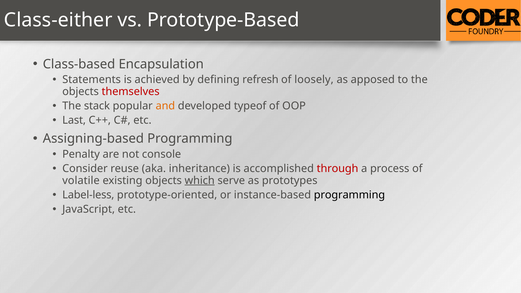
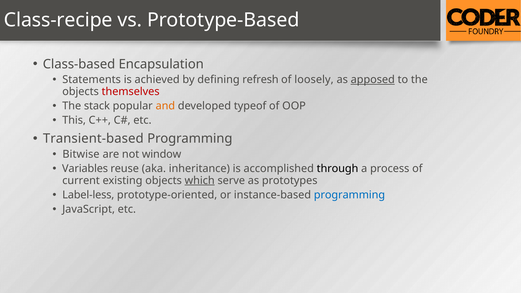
Class-either: Class-either -> Class-recipe (58, 20)
apposed underline: none -> present (373, 80)
Last: Last -> This (74, 120)
Assigning-based: Assigning-based -> Transient-based (93, 139)
Penalty: Penalty -> Bitwise (81, 154)
console: console -> window (162, 154)
Consider: Consider -> Variables (85, 169)
through colour: red -> black (338, 169)
volatile: volatile -> current (81, 180)
programming colour: black -> blue (349, 195)
